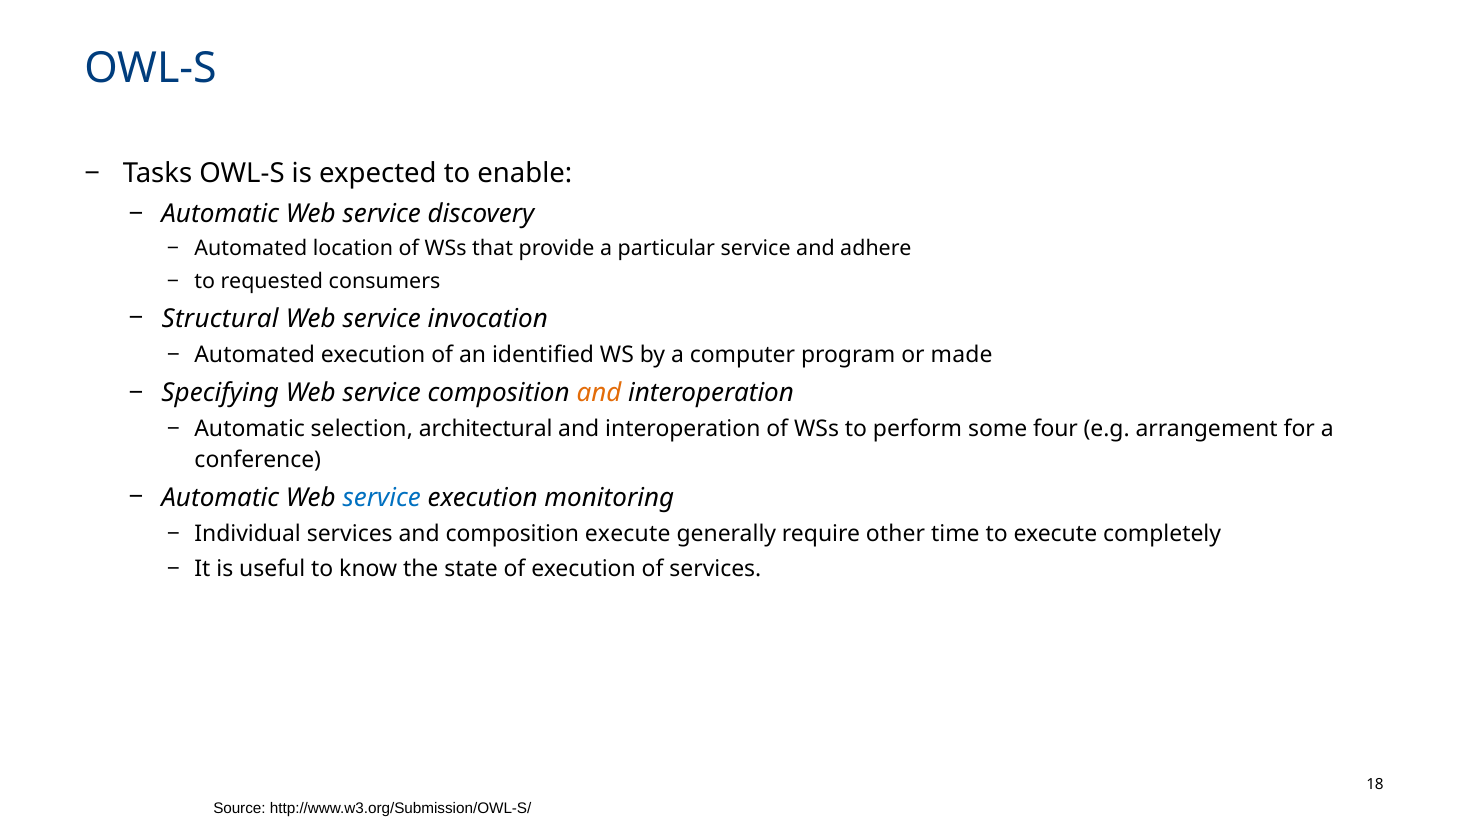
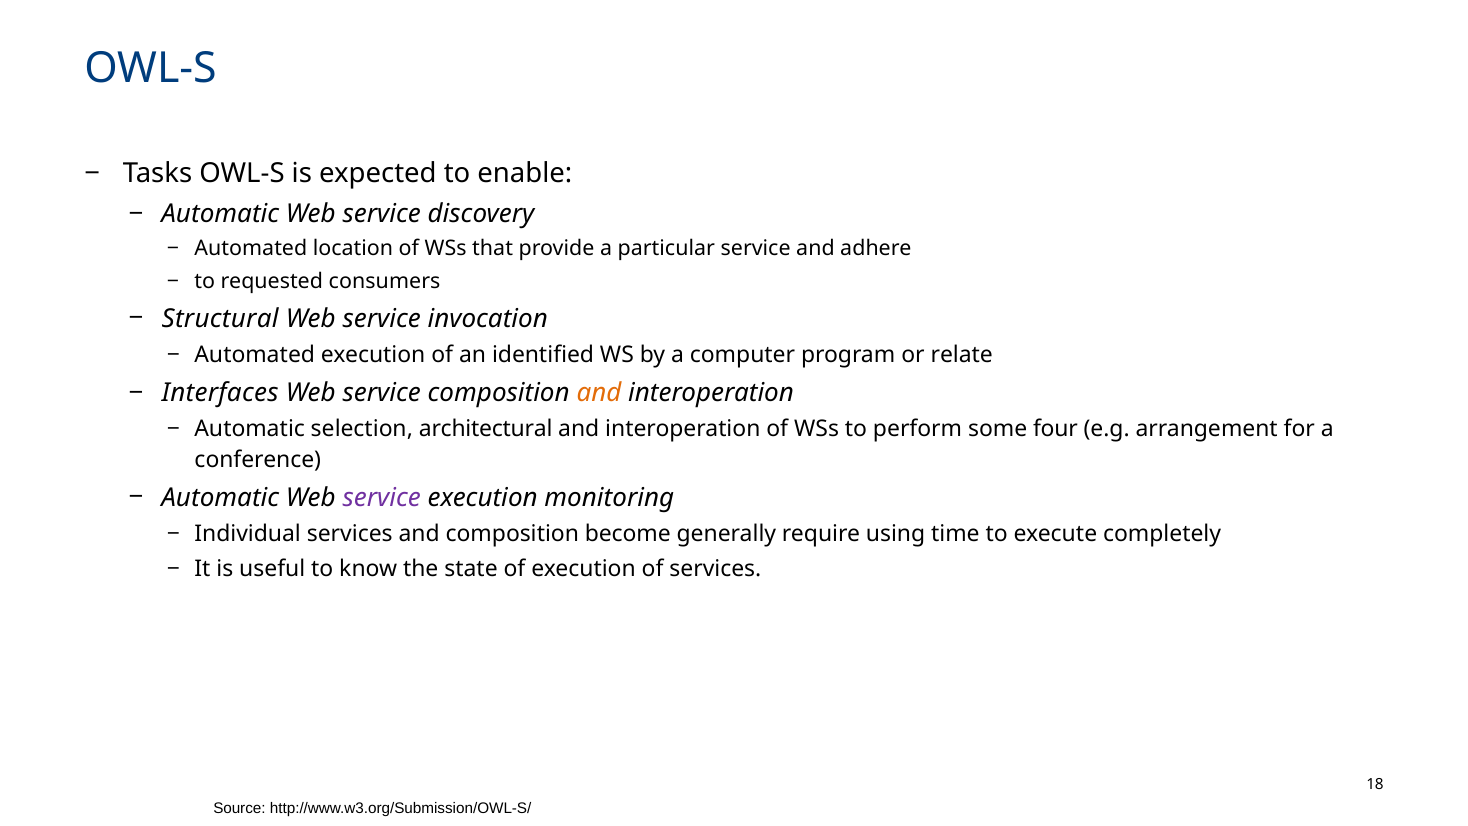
made: made -> relate (962, 355)
Specifying: Specifying -> Interfaces (220, 393)
service colour: blue -> purple (382, 497)
composition execute: execute -> become (628, 534)
other: other -> using (896, 534)
